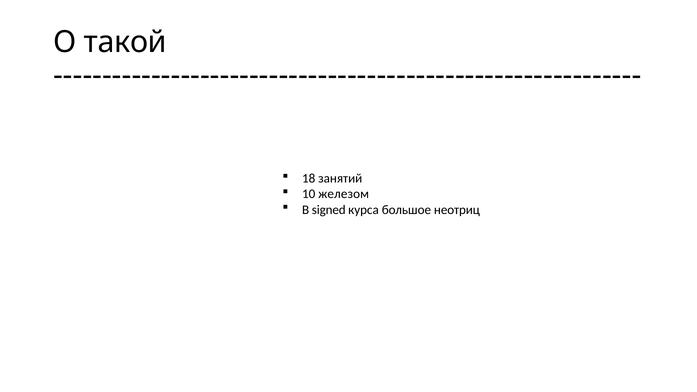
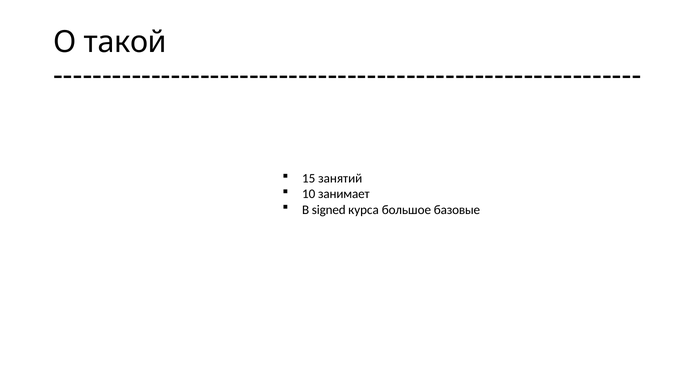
18: 18 -> 15 (309, 178)
железом: железом -> занимает (344, 194)
неотриц: неотриц -> базовые (457, 210)
